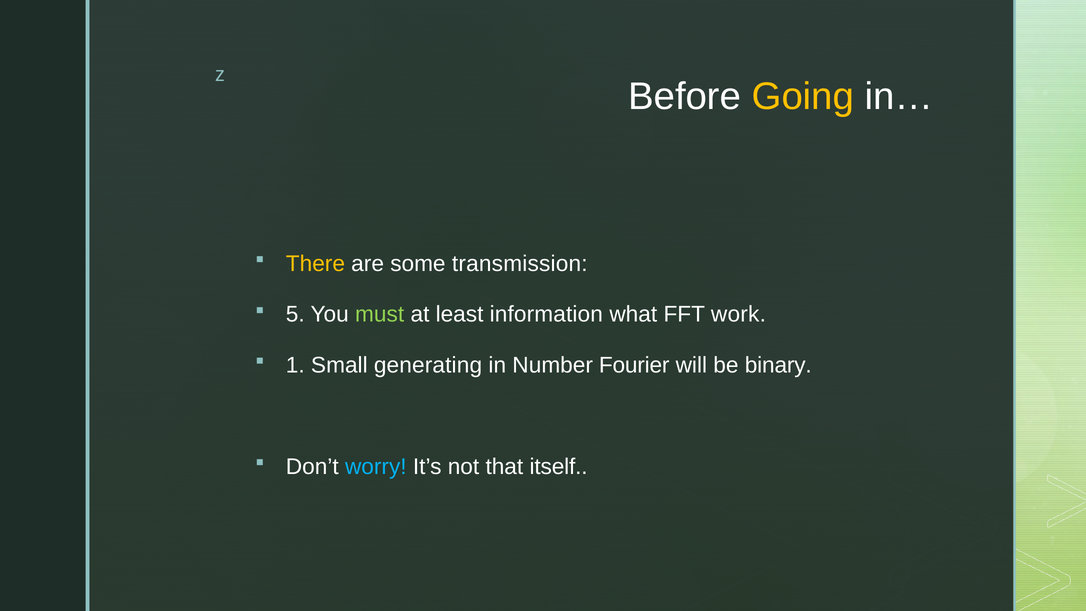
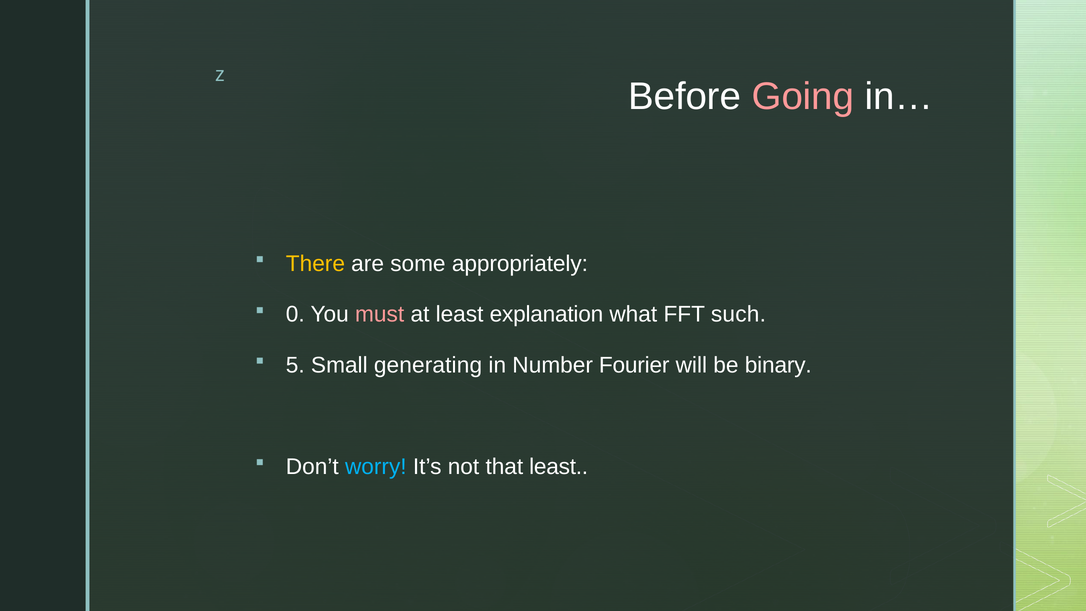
Going colour: yellow -> pink (803, 97)
transmission: transmission -> appropriately (520, 264)
5: 5 -> 0 (295, 314)
must colour: light green -> pink (380, 314)
information: information -> explanation (546, 314)
work: work -> such (738, 314)
1: 1 -> 5 (295, 365)
that itself: itself -> least (559, 467)
